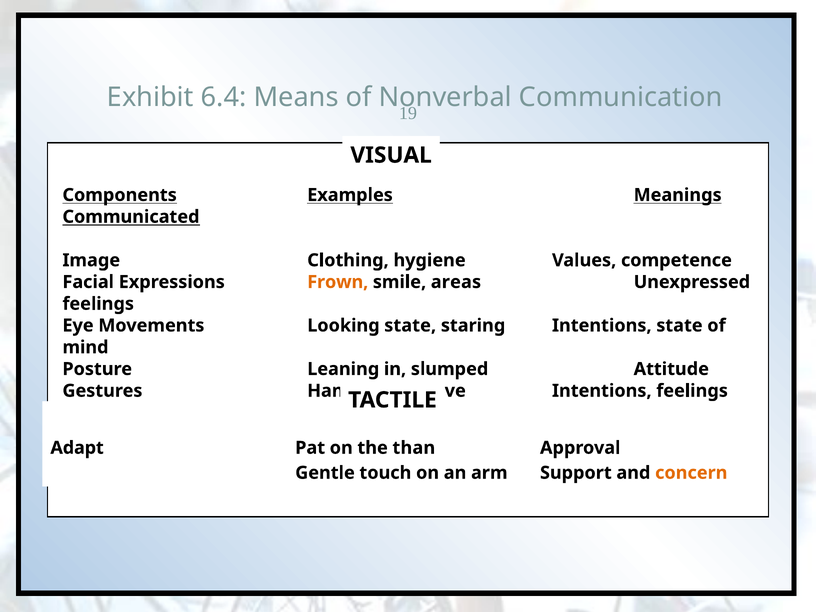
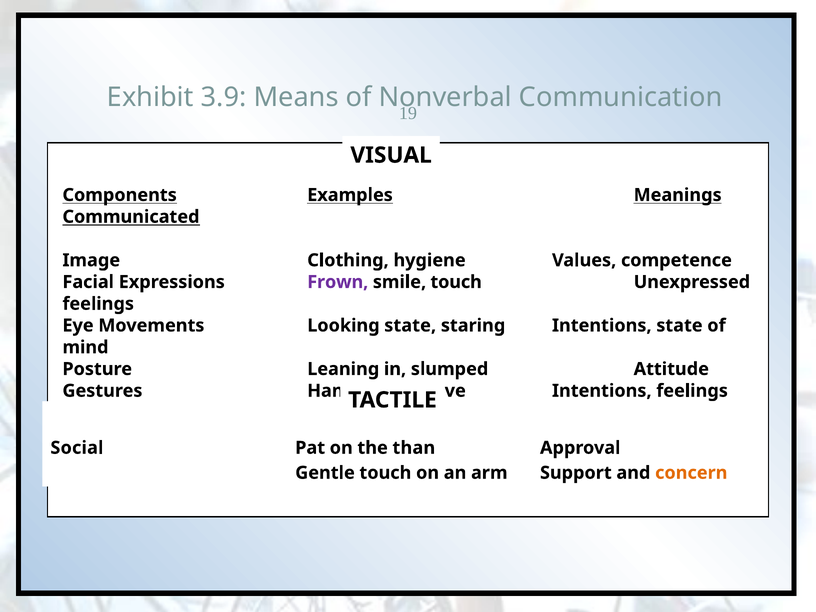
6.4: 6.4 -> 3.9 (224, 97)
Frown colour: orange -> purple (338, 282)
smile areas: areas -> touch (456, 282)
Adapt: Adapt -> Social (77, 448)
